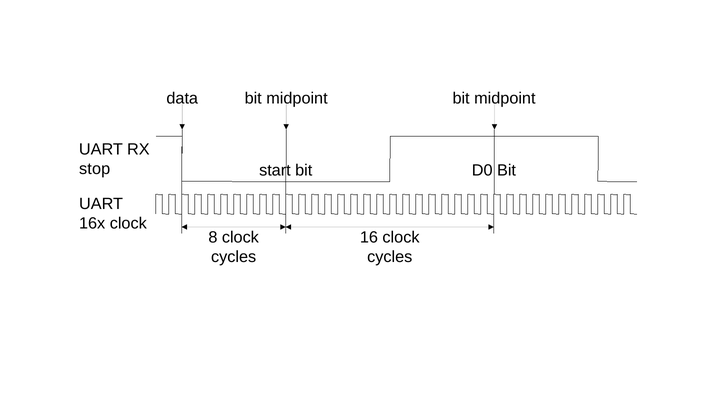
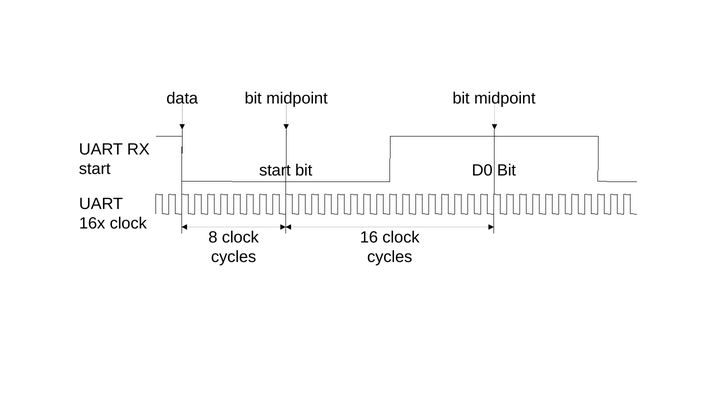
stop: stop -> start (95, 169)
